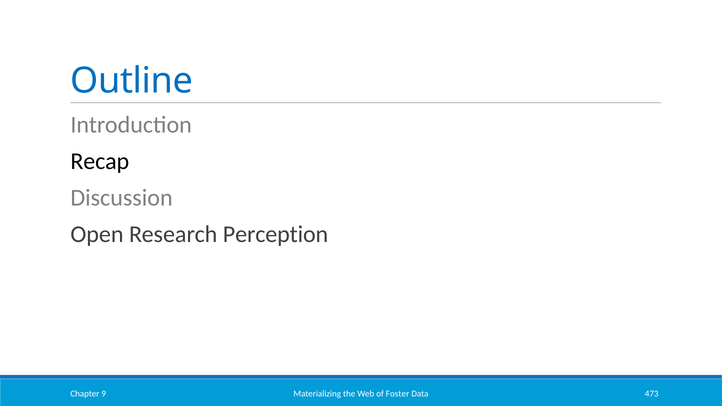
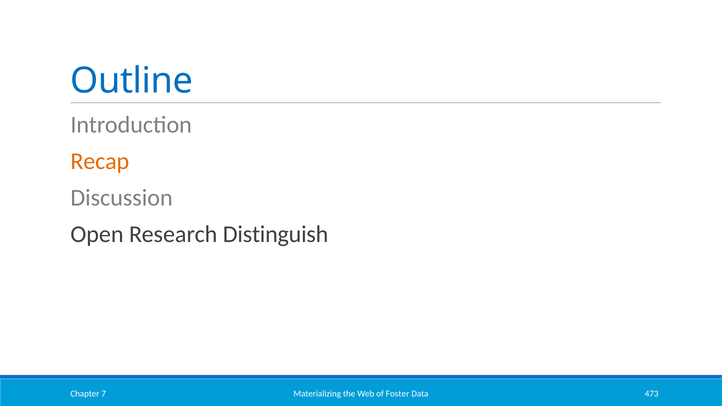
Recap colour: black -> orange (100, 161)
Perception: Perception -> Distinguish (276, 234)
9: 9 -> 7 (104, 394)
